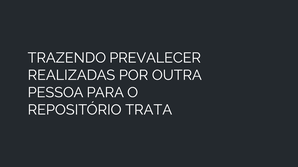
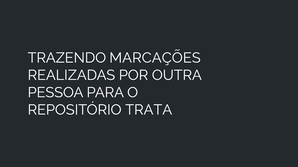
PREVALECER: PREVALECER -> MARCAÇÕES (155, 58)
